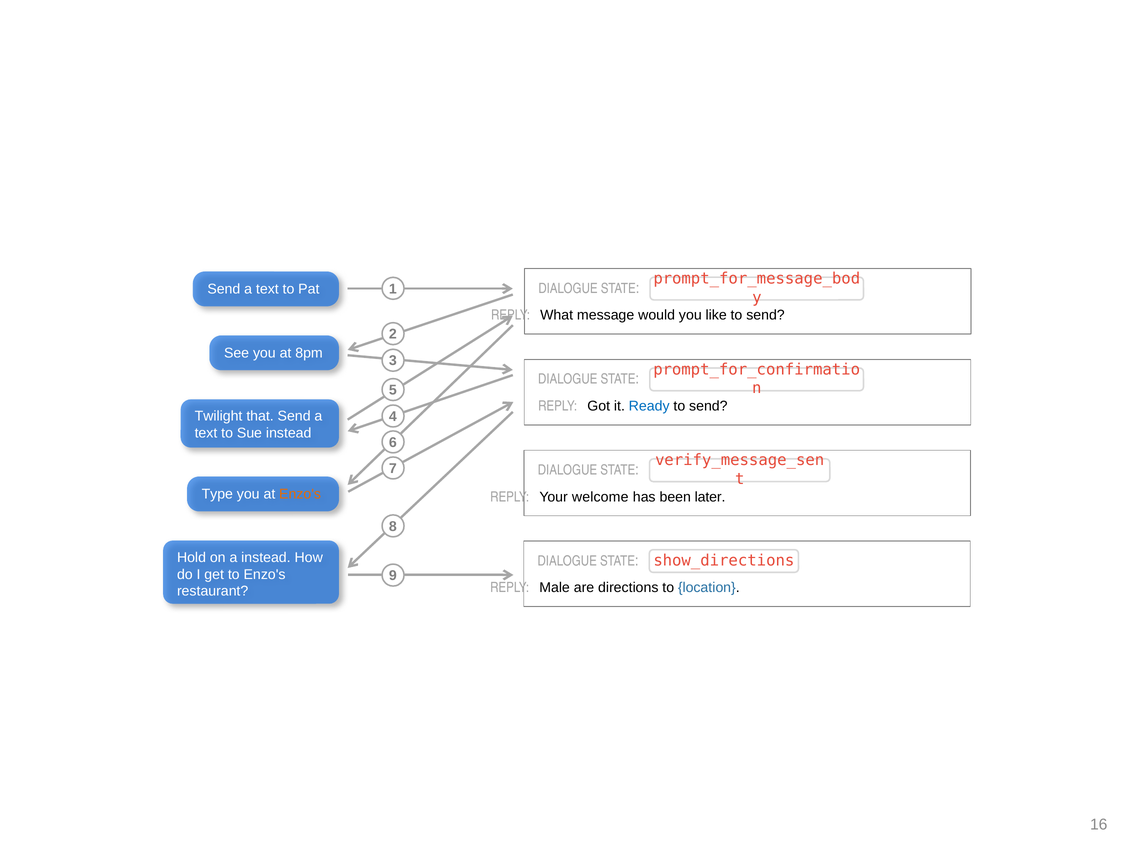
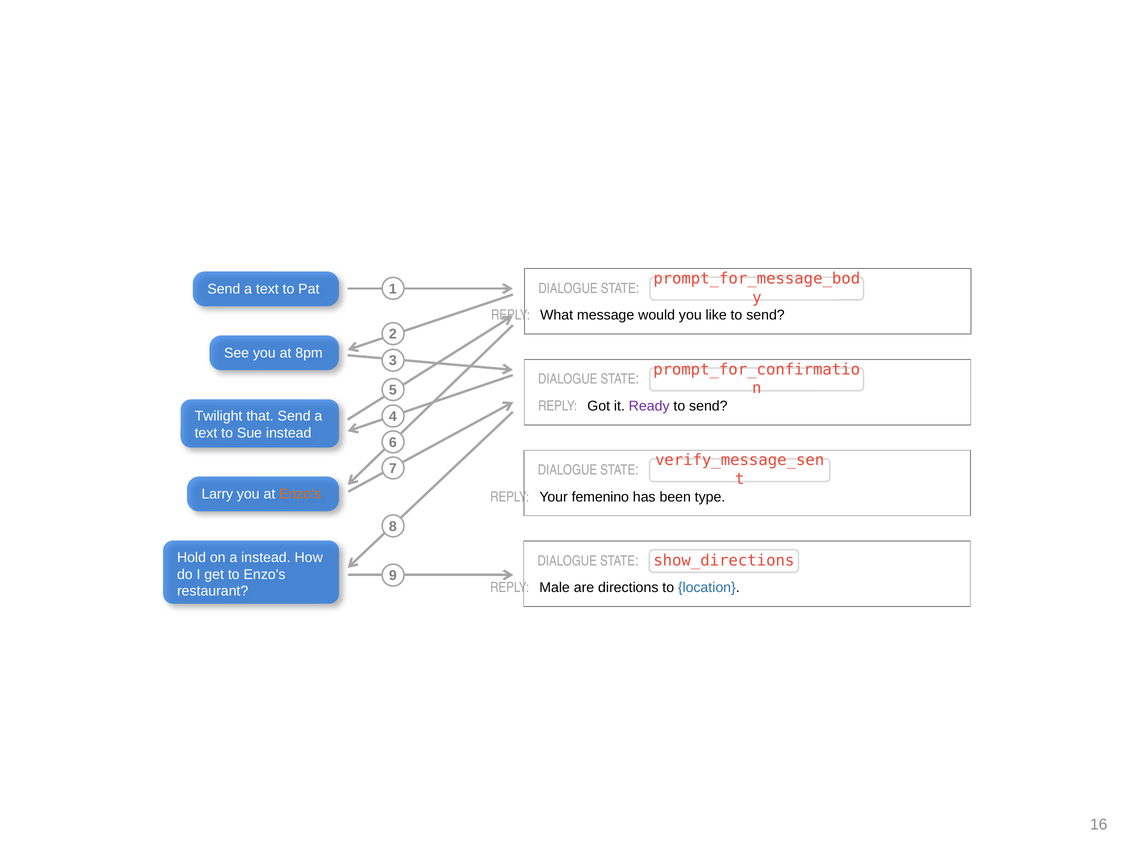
Ready colour: blue -> purple (649, 406)
Type: Type -> Larry (217, 494)
welcome: welcome -> femenino (600, 497)
later: later -> type (710, 497)
